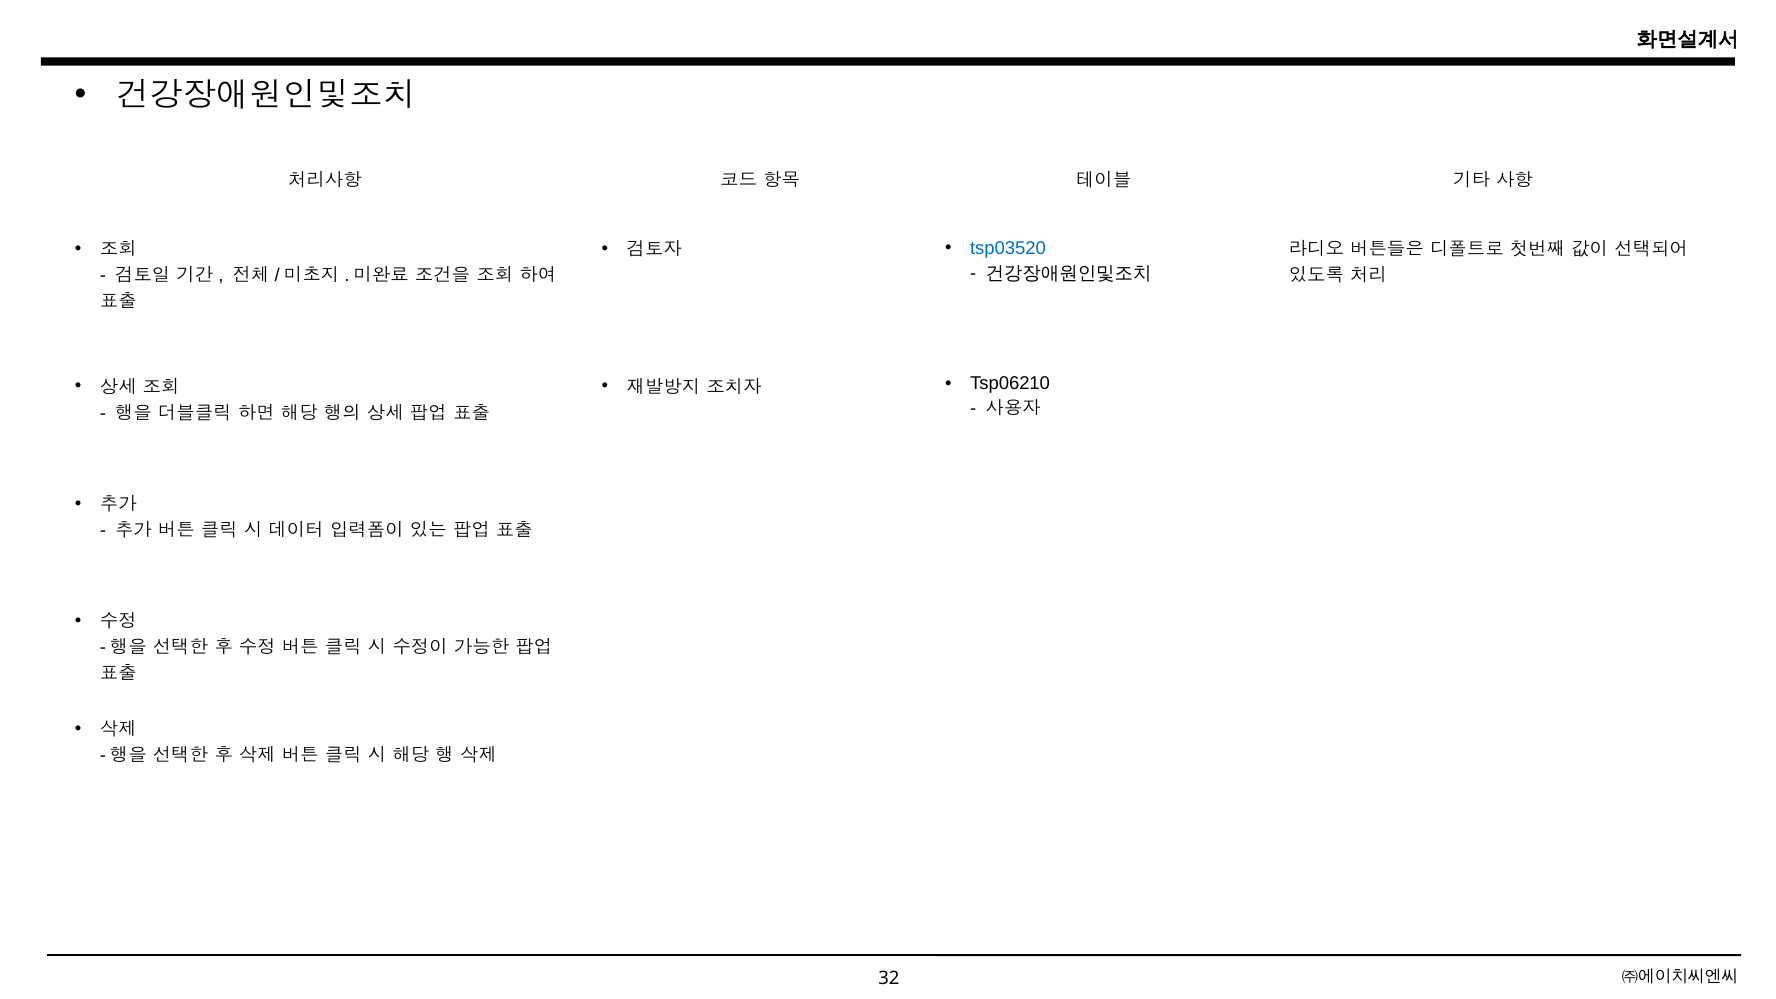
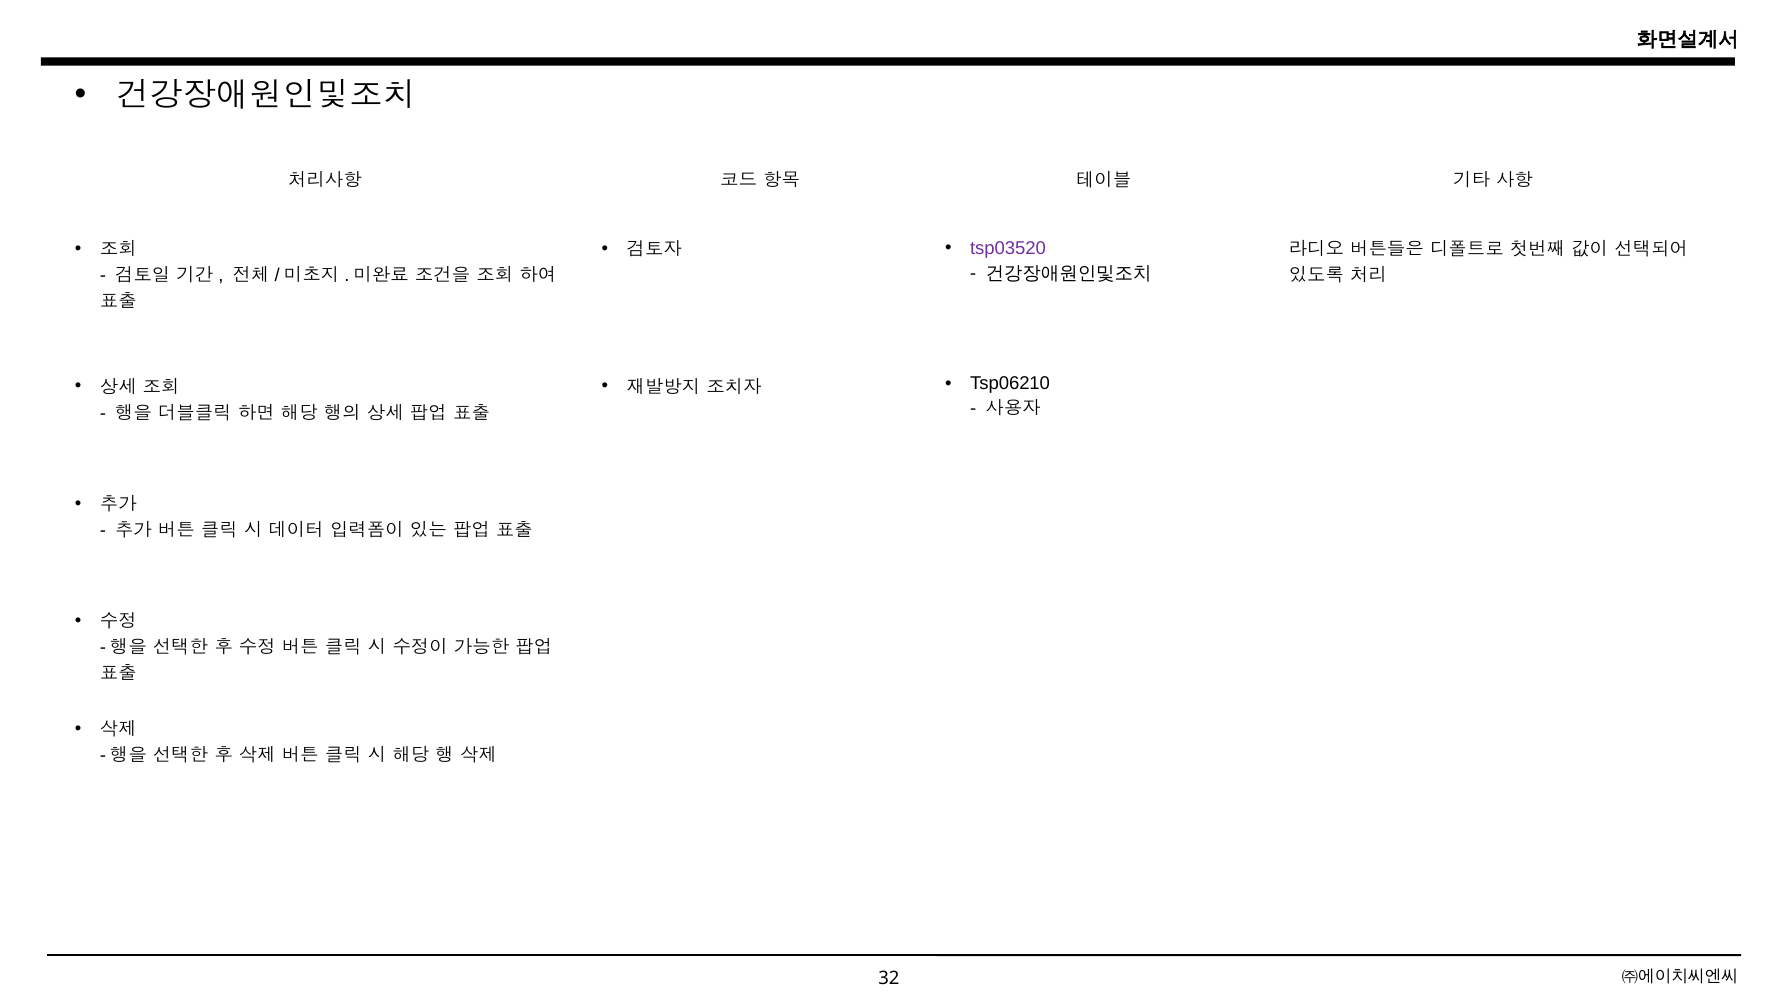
tsp03520 colour: blue -> purple (1008, 248)
